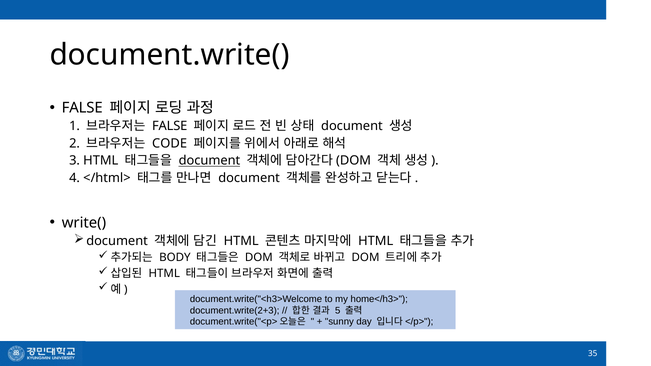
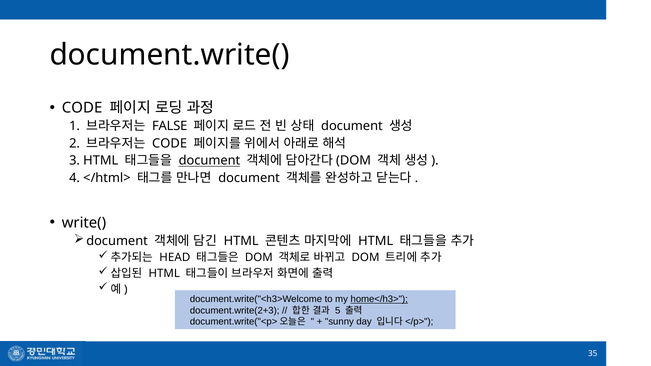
FALSE: FALSE -> CODE (82, 108)
BODY: BODY -> HEAD (175, 258)
home</h3> underline: none -> present (379, 299)
